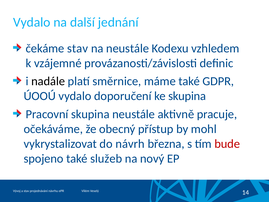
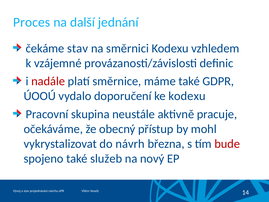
Vydalo: Vydalo -> Proces (32, 22)
na neustále: neustále -> směrnici (128, 48)
nadále colour: black -> red (48, 81)
ke skupina: skupina -> kodexu (187, 96)
